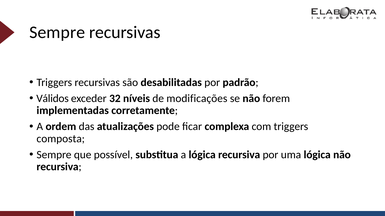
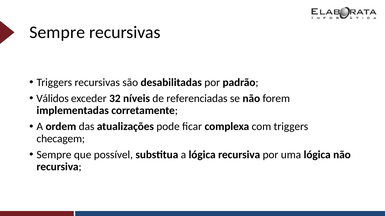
modificações: modificações -> referenciadas (197, 99)
composta: composta -> checagem (61, 139)
